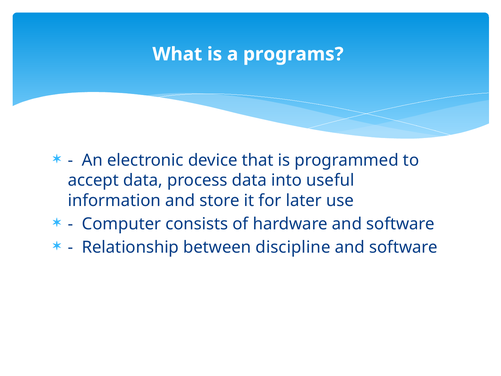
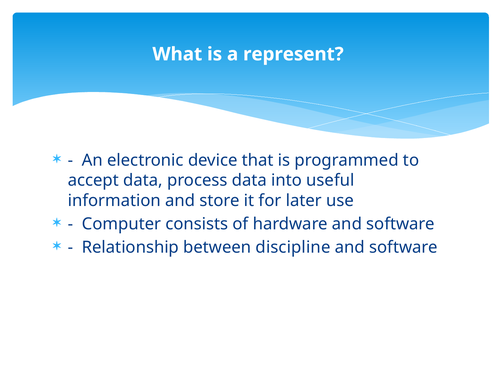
programs: programs -> represent (293, 54)
